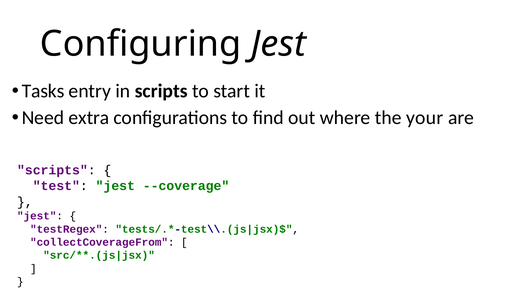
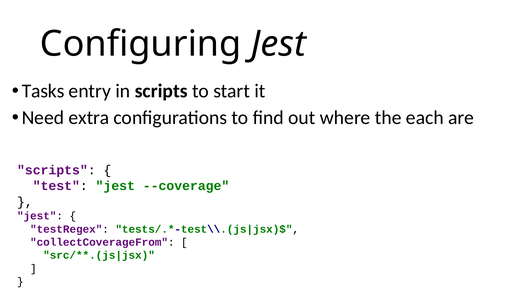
your: your -> each (425, 118)
